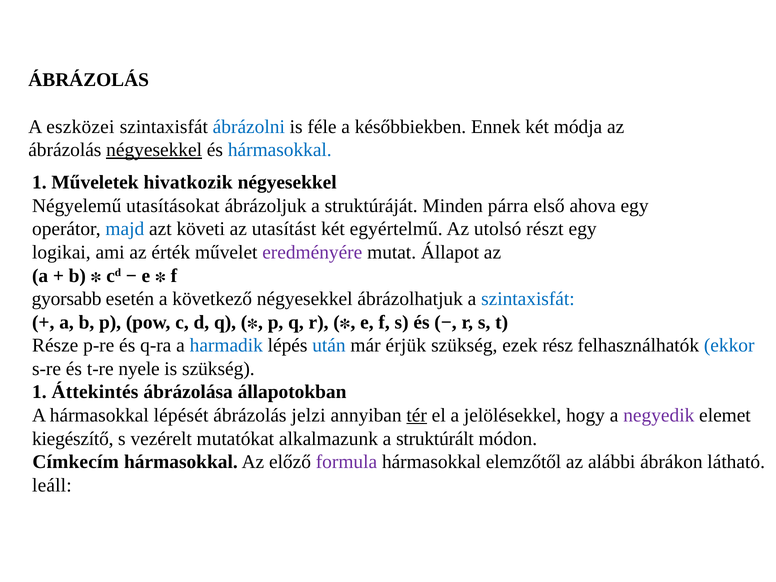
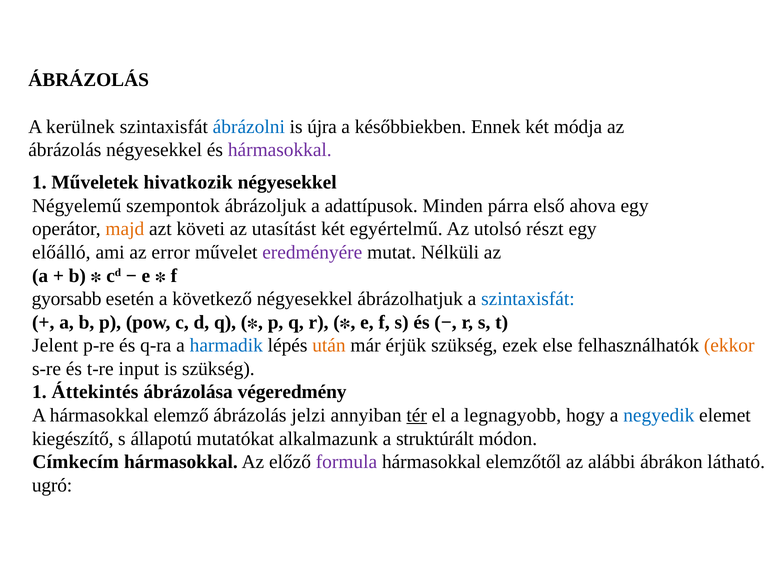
eszközei: eszközei -> kerülnek (80, 127)
féle: féle -> újra (322, 127)
négyesekkel underline: present -> none (154, 150)
hármasokkal colour: blue -> purple (280, 150)
utasításokat: utasításokat -> szempontok (173, 206)
struktúráját: struktúráját -> adattípusok (371, 206)
majd colour: blue -> orange (125, 229)
logikai: logikai -> előálló (61, 252)
érték: érték -> error (171, 252)
Állapot: Állapot -> Nélküli (450, 252)
Része: Része -> Jelent (55, 345)
után colour: blue -> orange (329, 345)
rész: rész -> else (558, 345)
ekkor colour: blue -> orange (729, 345)
nyele: nyele -> input (139, 369)
állapotokban: állapotokban -> végeredmény (292, 392)
lépését: lépését -> elemző (181, 415)
jelölésekkel: jelölésekkel -> legnagyobb (513, 415)
negyedik colour: purple -> blue (659, 415)
vezérelt: vezérelt -> állapotú (161, 439)
leáll: leáll -> ugró (52, 485)
